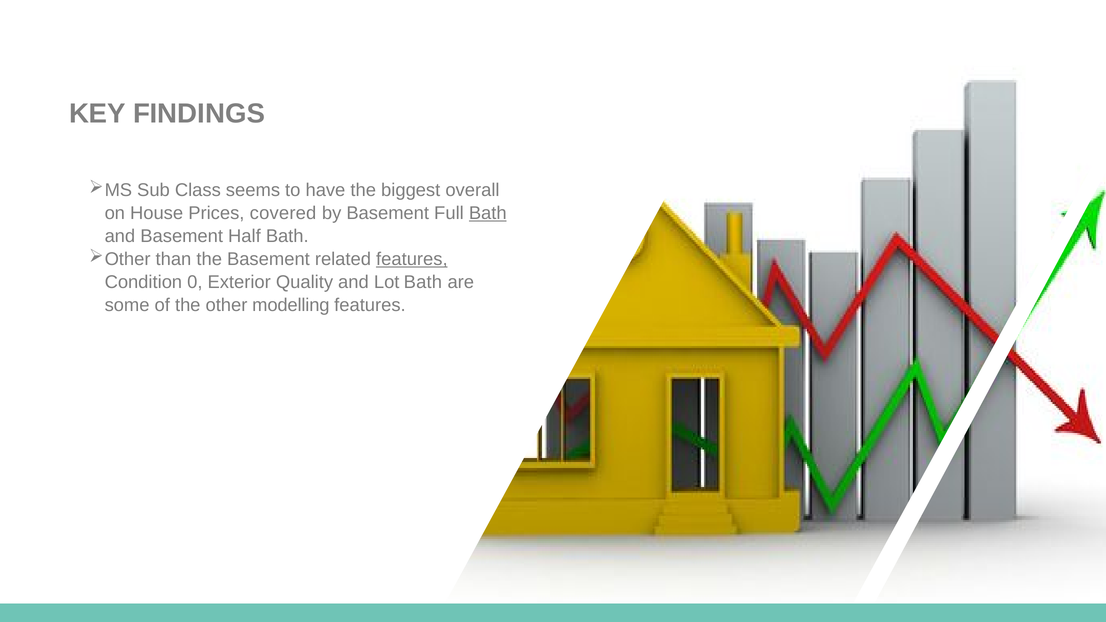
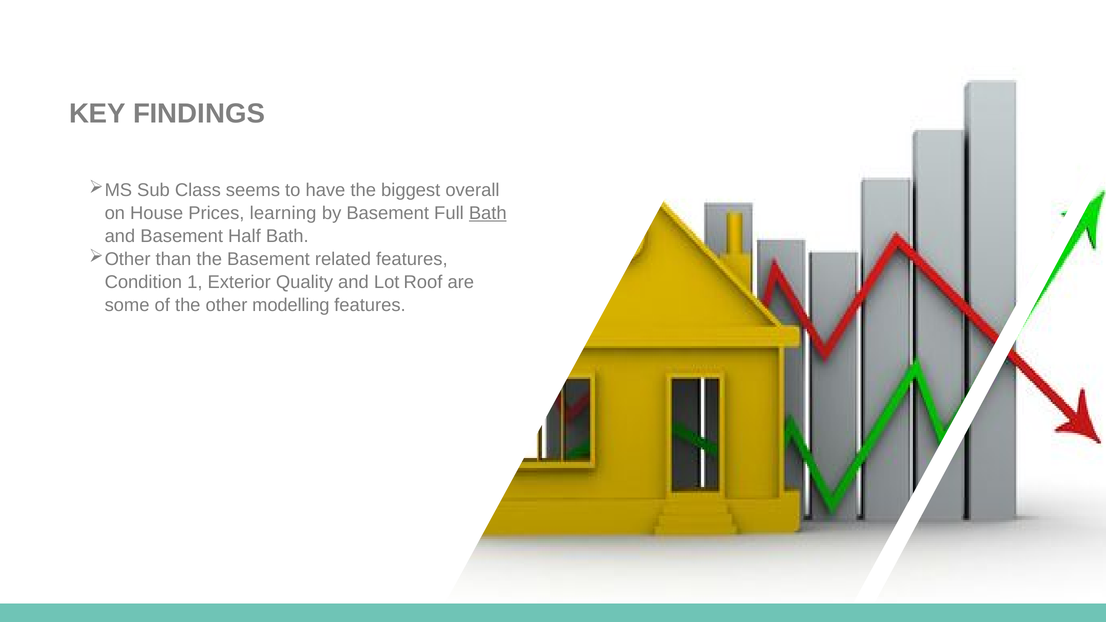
covered: covered -> learning (283, 213)
features underline: present -> none (412, 259)
0: 0 -> 1 (195, 282)
Lot Bath: Bath -> Roof (423, 282)
